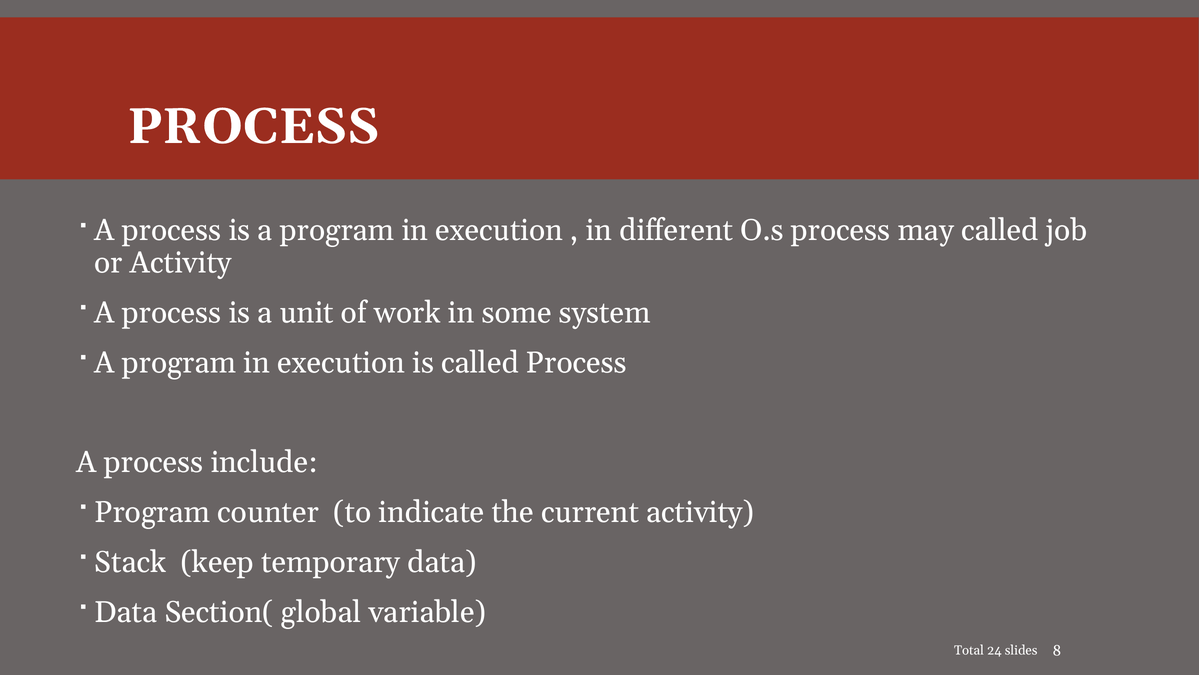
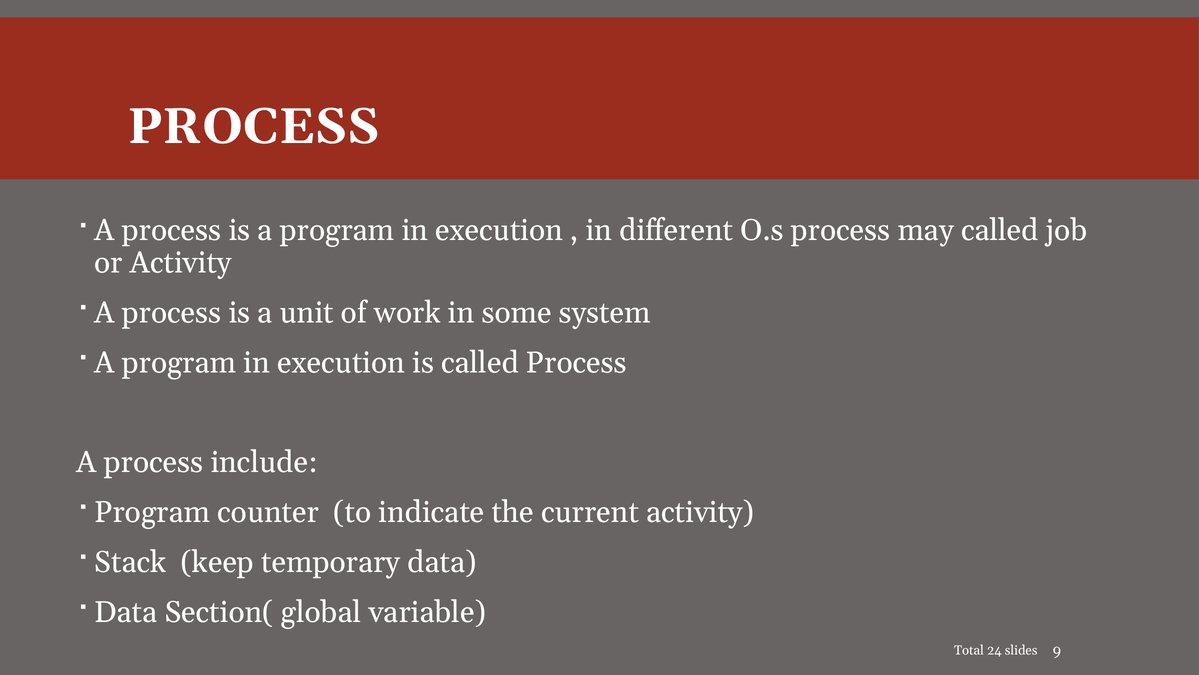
8: 8 -> 9 (1057, 650)
